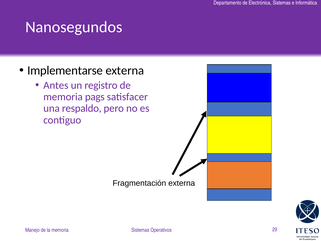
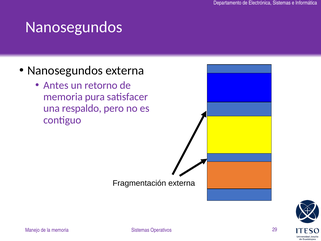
Implementarse: Implementarse -> Nanosegundos (65, 70)
registro: registro -> retorno (101, 85)
pags: pags -> pura (95, 97)
